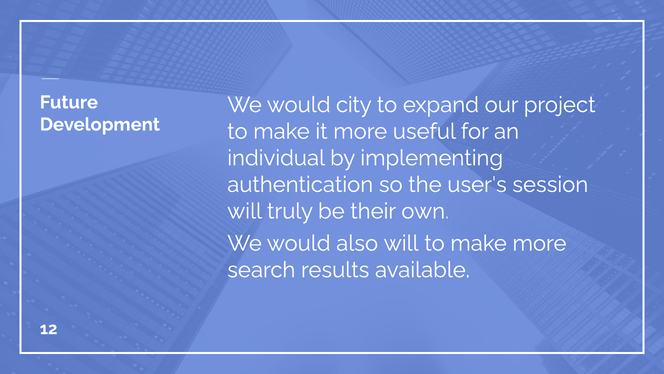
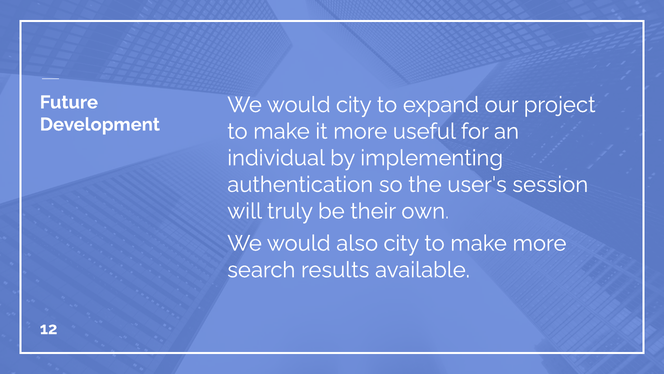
also will: will -> city (401, 243)
